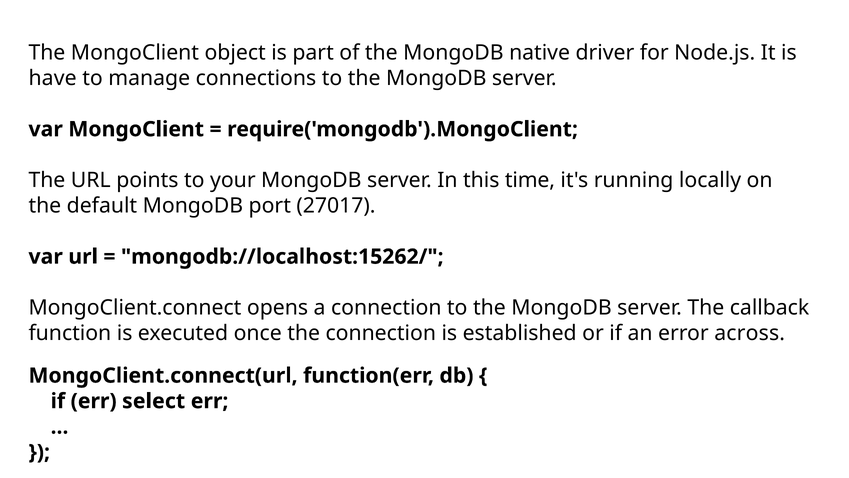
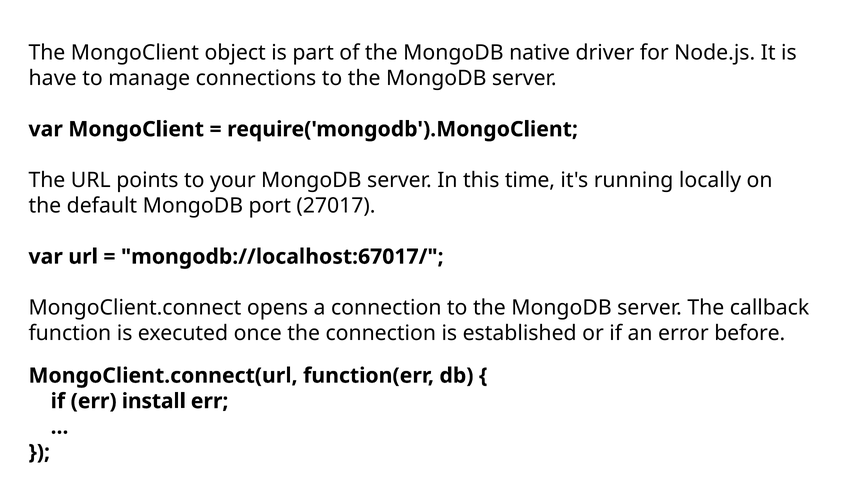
mongodb://localhost:15262/: mongodb://localhost:15262/ -> mongodb://localhost:67017/ (282, 256)
across: across -> before (750, 333)
select: select -> install (154, 401)
